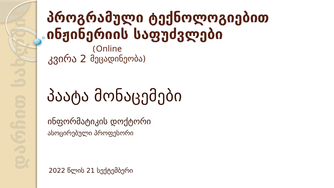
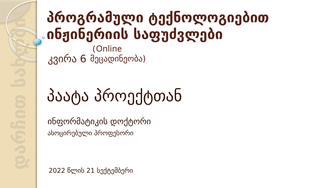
2: 2 -> 6 (83, 59)
მონაცემები: მონაცემები -> პროექტთან (138, 96)
